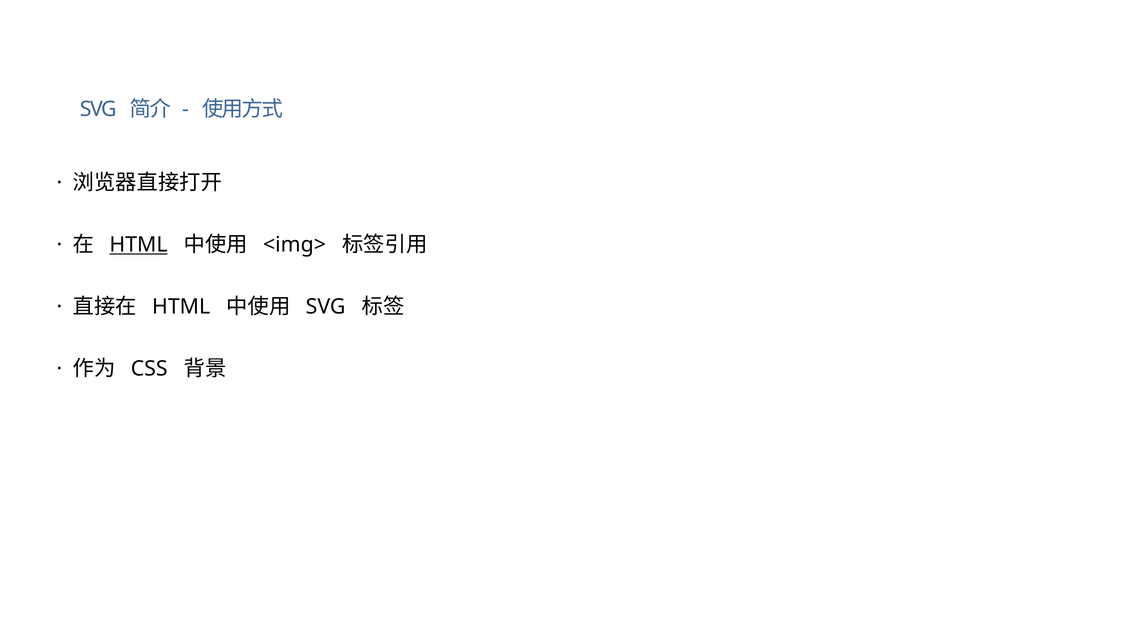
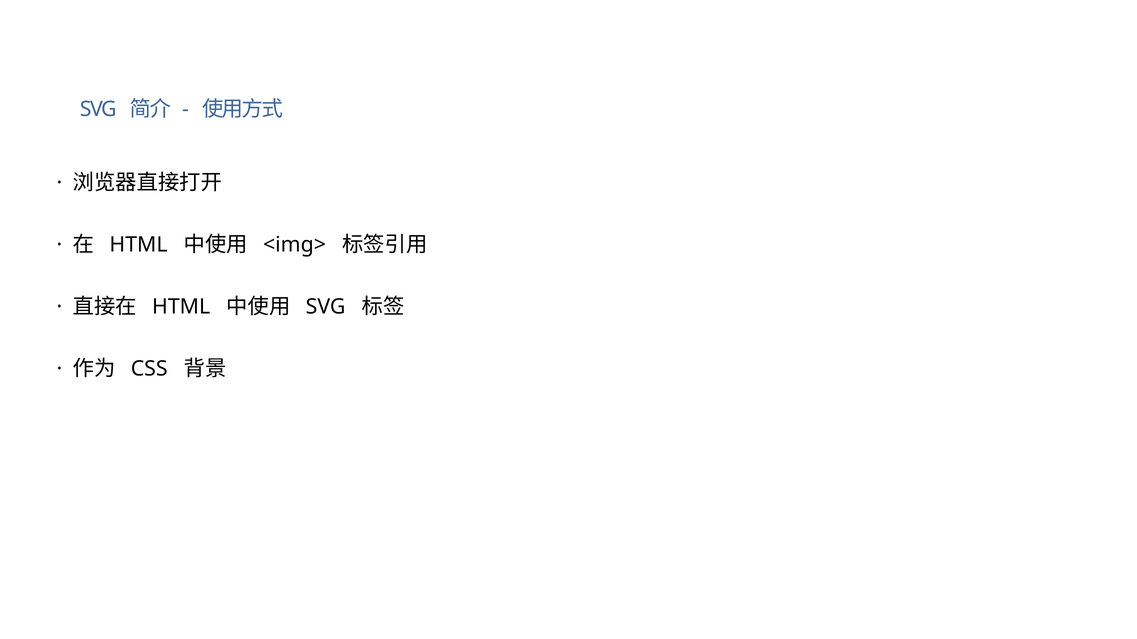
HTML underline: present -> none (139, 245)
